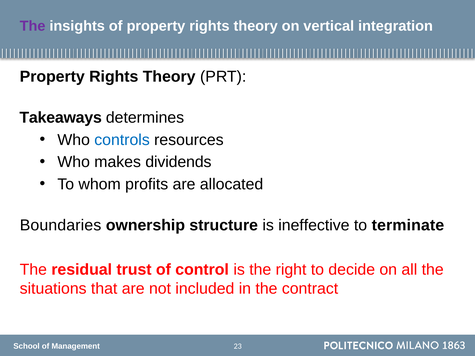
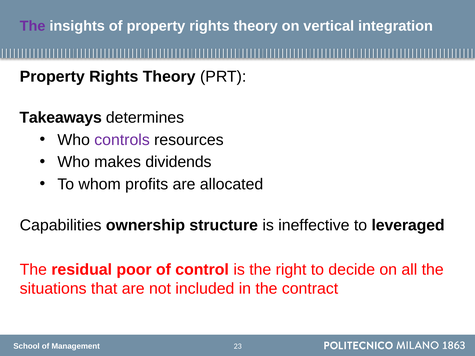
controls colour: blue -> purple (122, 140)
Boundaries: Boundaries -> Capabilities (61, 225)
terminate: terminate -> leveraged (408, 225)
trust: trust -> poor (134, 270)
